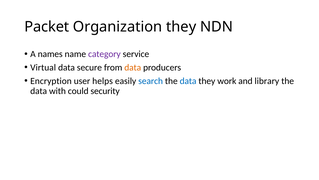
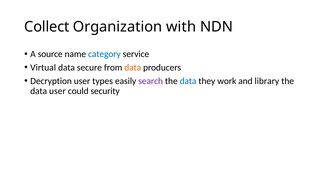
Packet: Packet -> Collect (47, 27)
Organization they: they -> with (181, 27)
names: names -> source (50, 54)
category colour: purple -> blue (104, 54)
Encryption: Encryption -> Decryption (51, 81)
helps: helps -> types (103, 81)
search colour: blue -> purple (151, 81)
data with: with -> user (57, 91)
